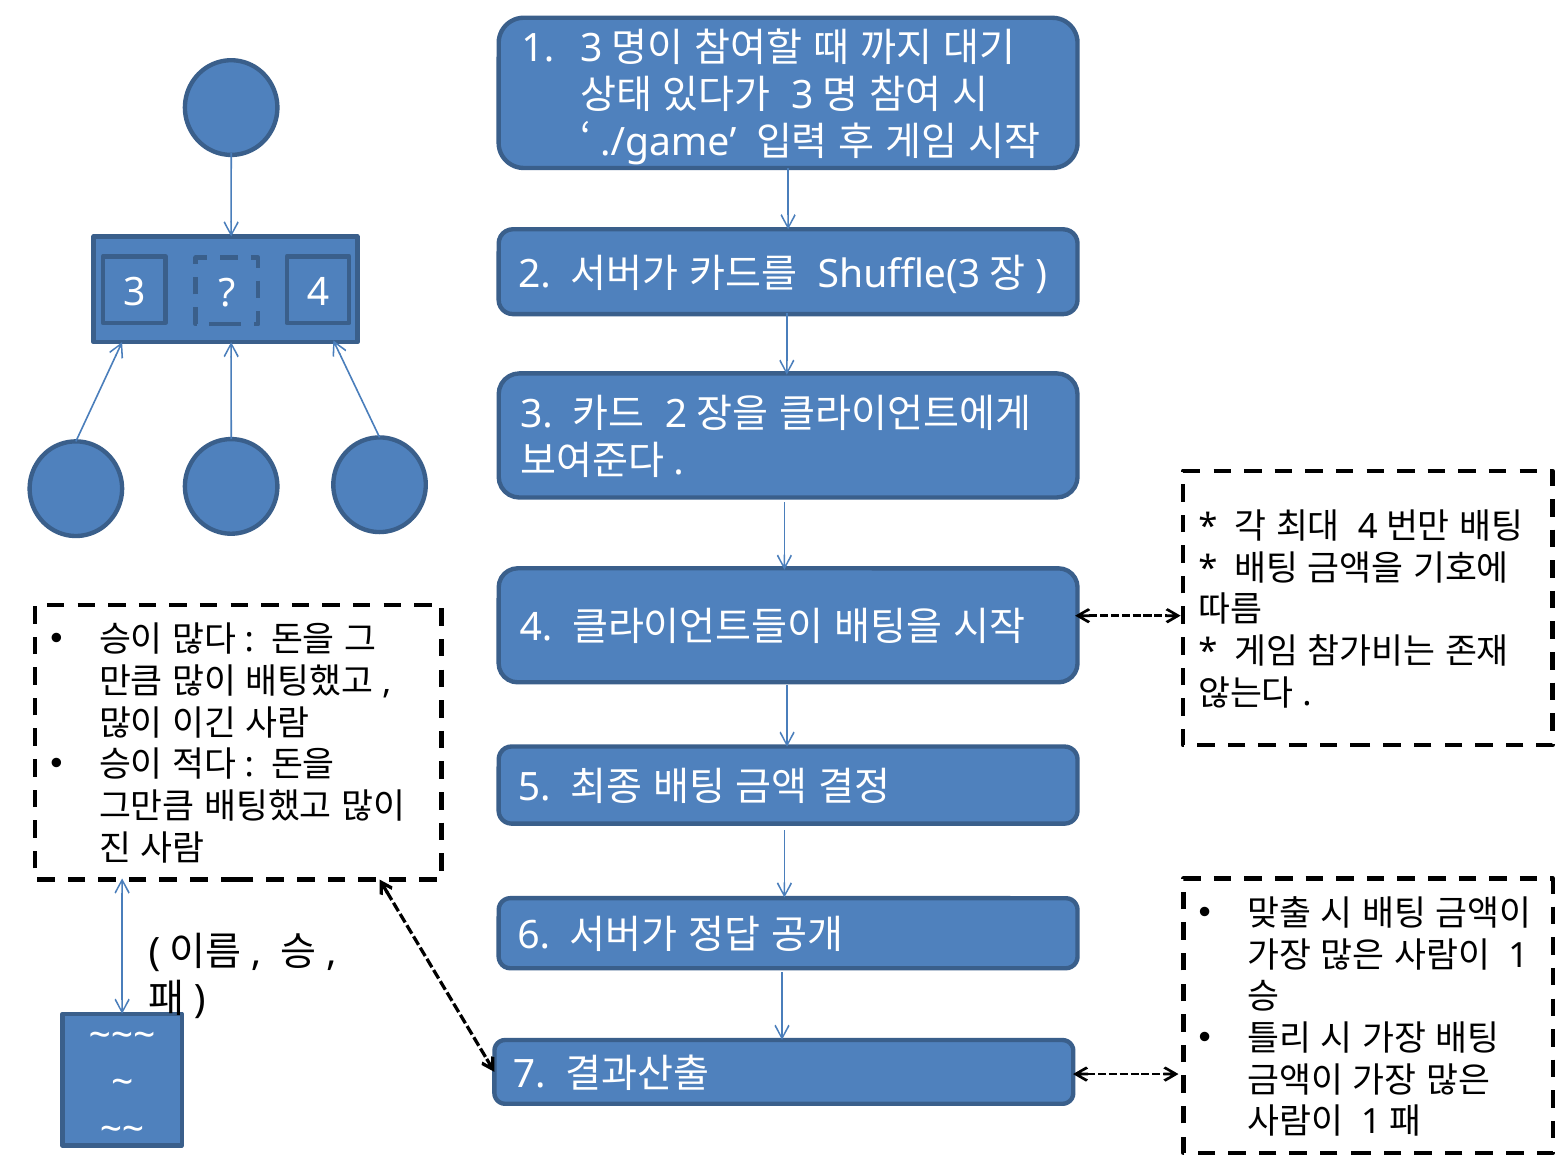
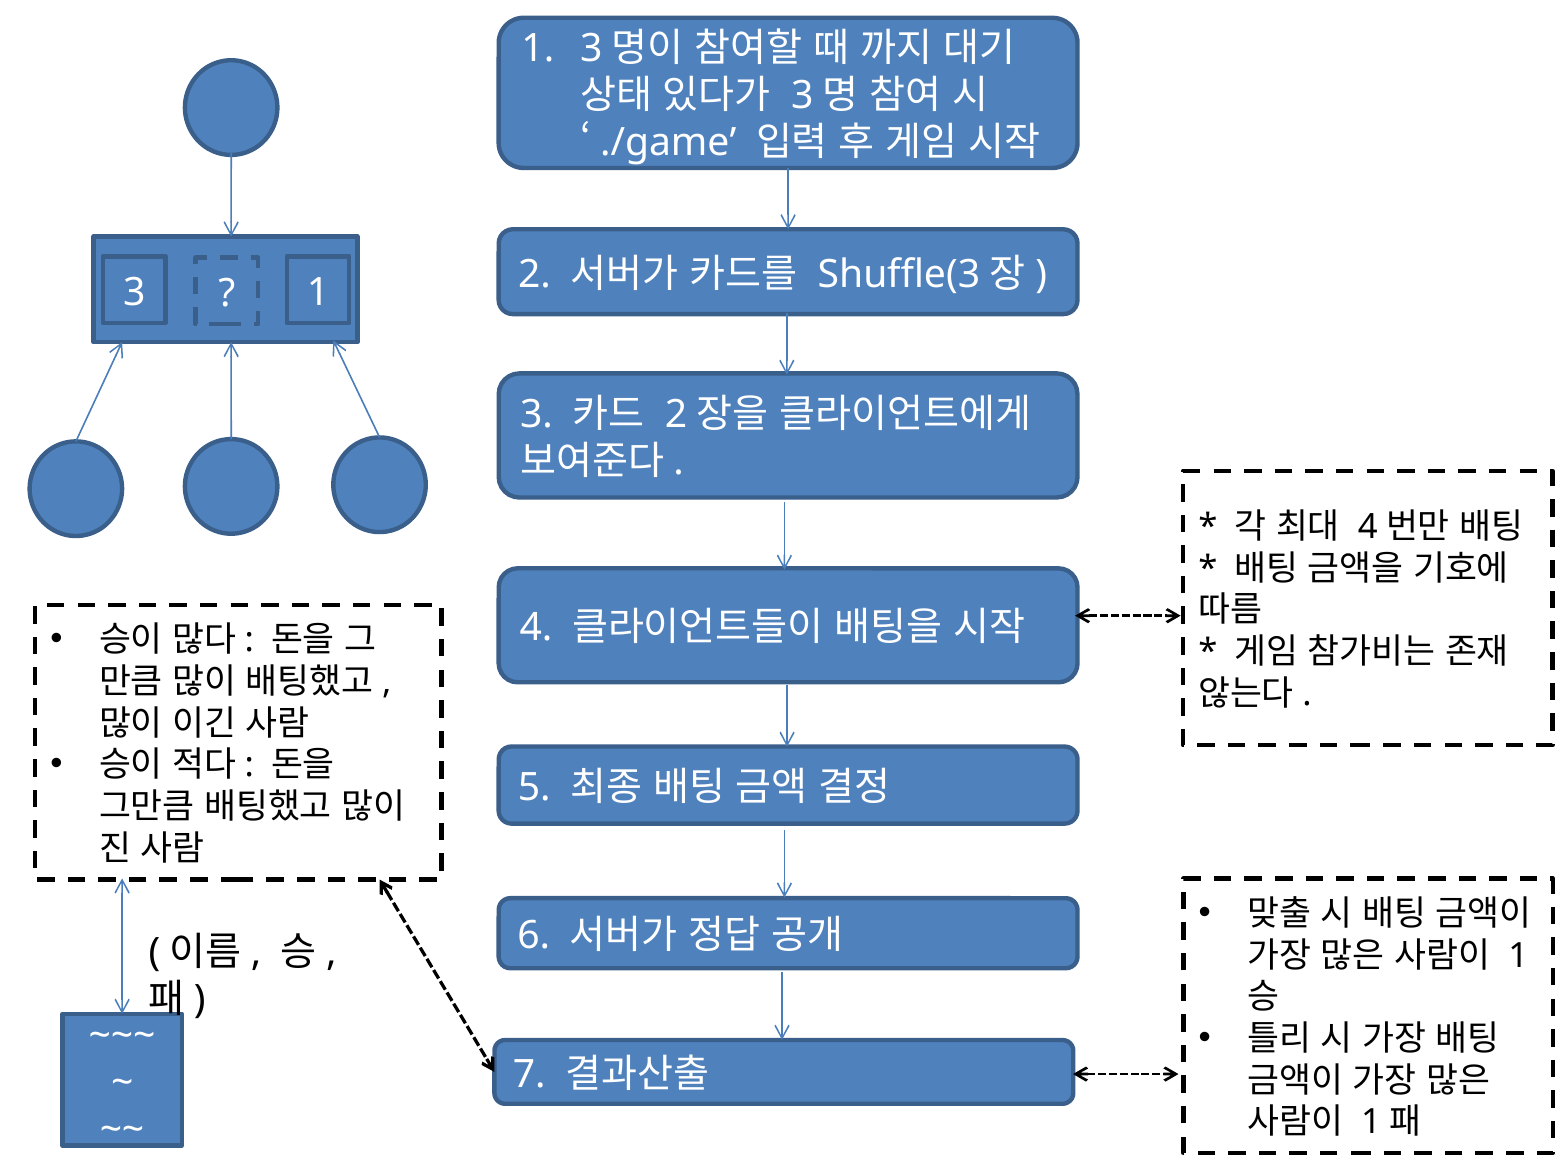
3 4: 4 -> 1 (318, 292)
